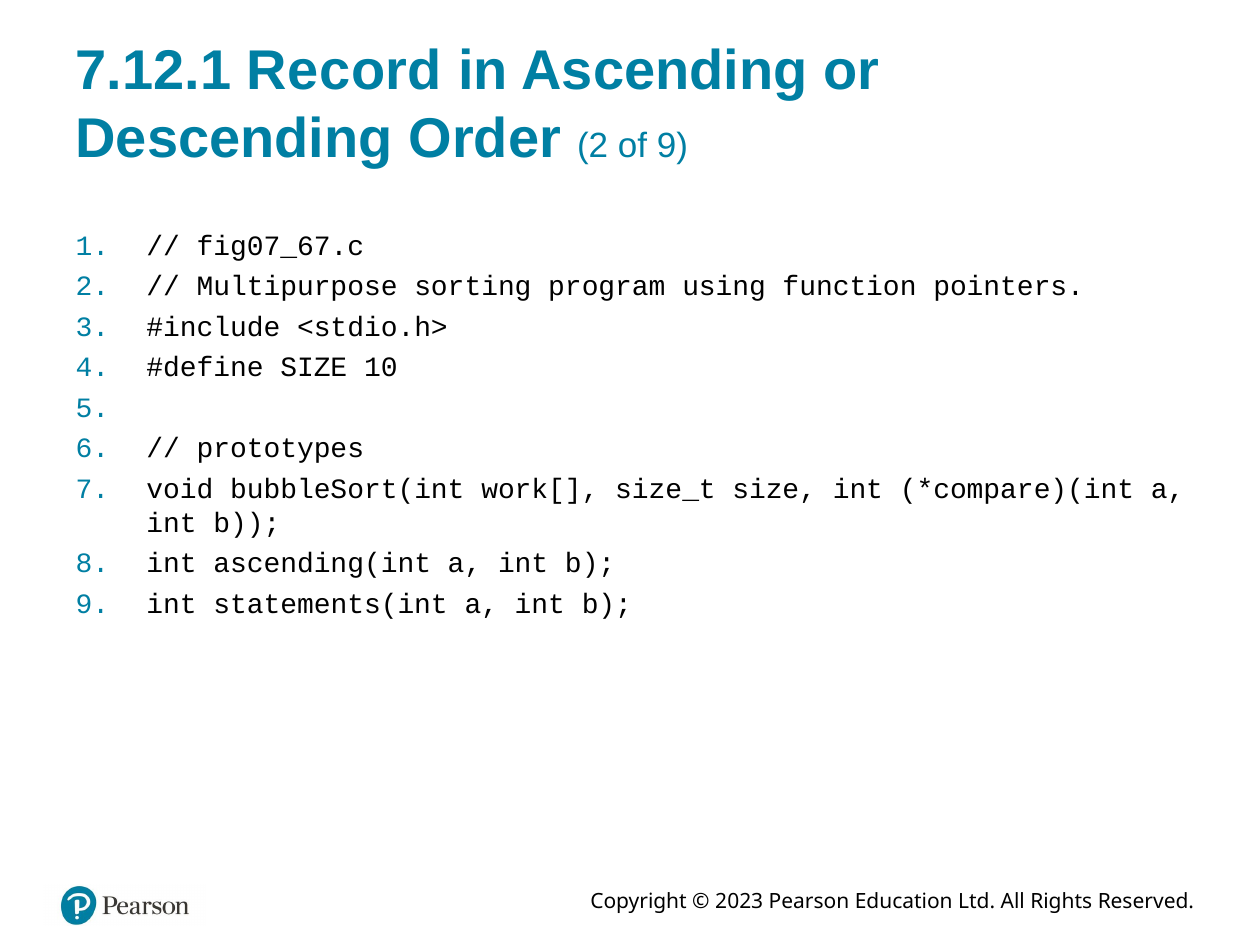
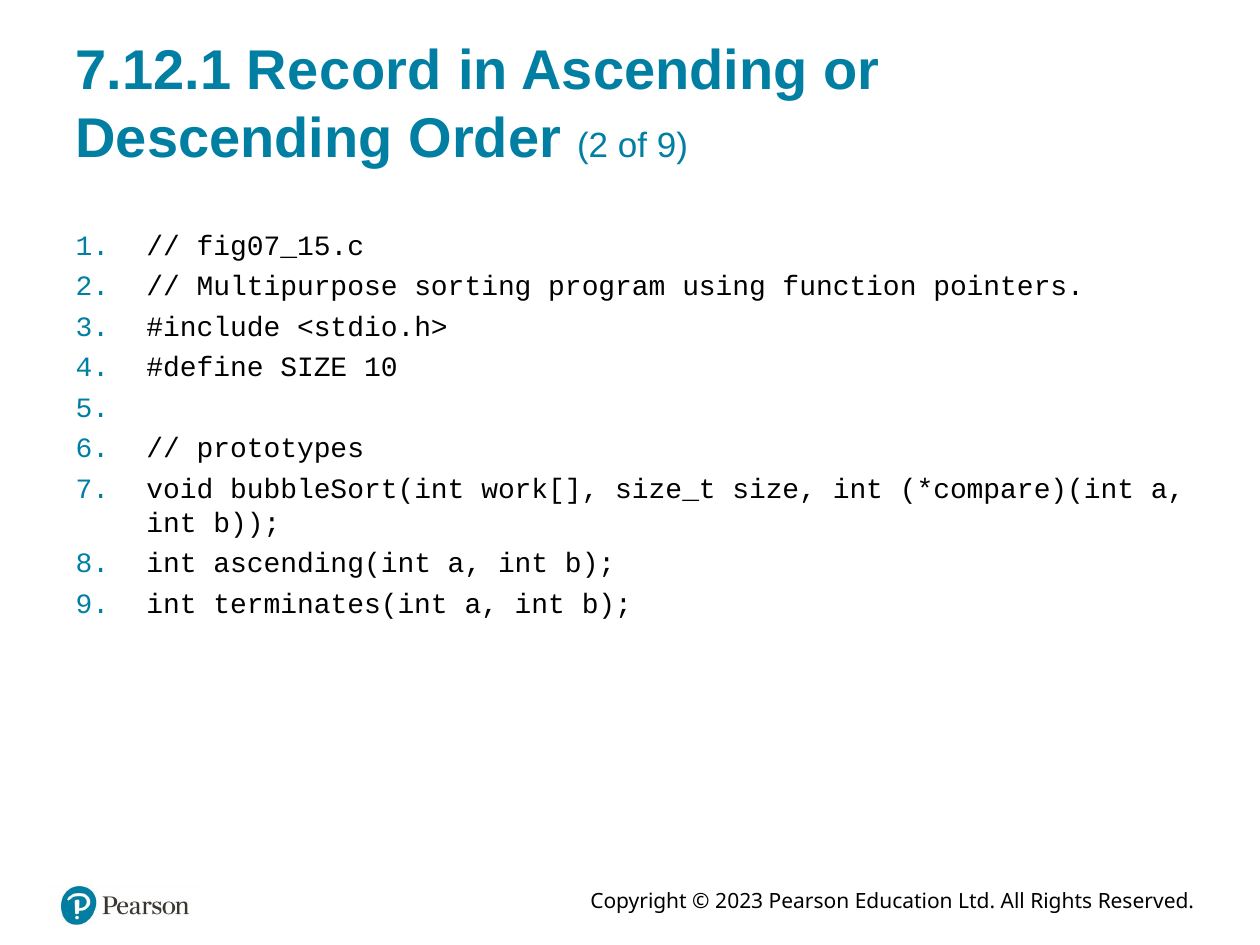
fig07_67.c: fig07_67.c -> fig07_15.c (280, 246)
statements(int: statements(int -> terminates(int (331, 604)
